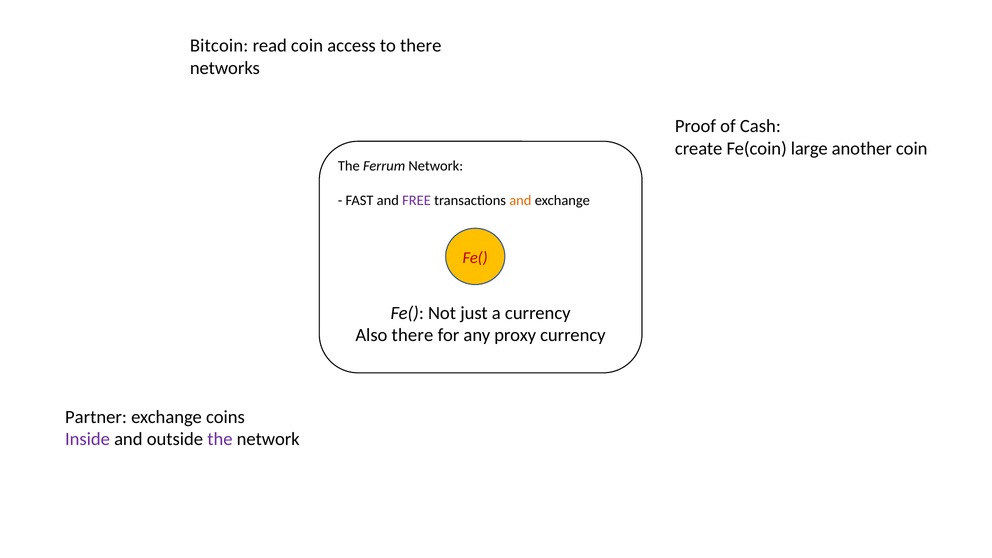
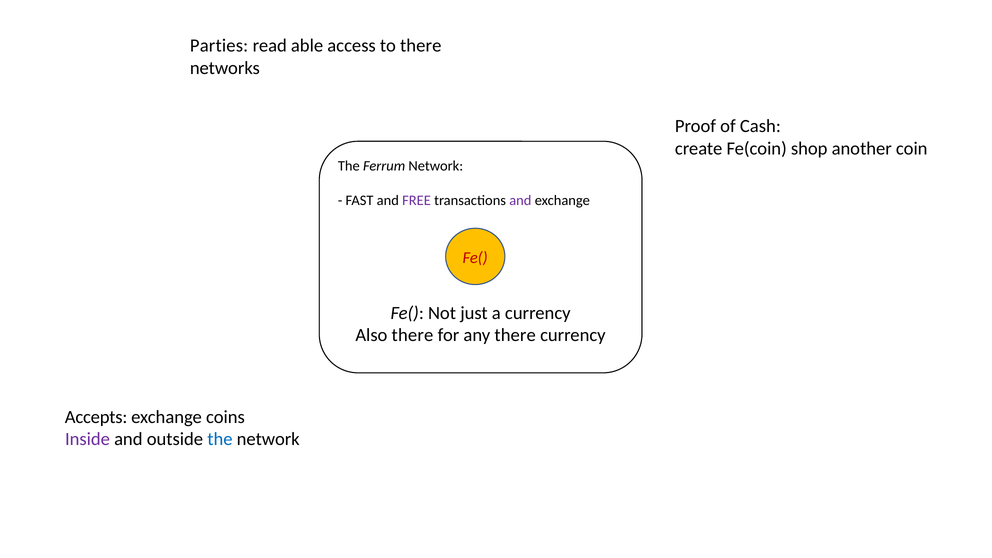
Bitcoin: Bitcoin -> Parties (219, 46)
read coin: coin -> able (307, 46)
large: large -> shop (809, 148)
and colour: orange -> purple (520, 201)
any proxy: proxy -> there (515, 335)
Partner: Partner -> Accepts (96, 417)
the colour: purple -> blue (220, 439)
